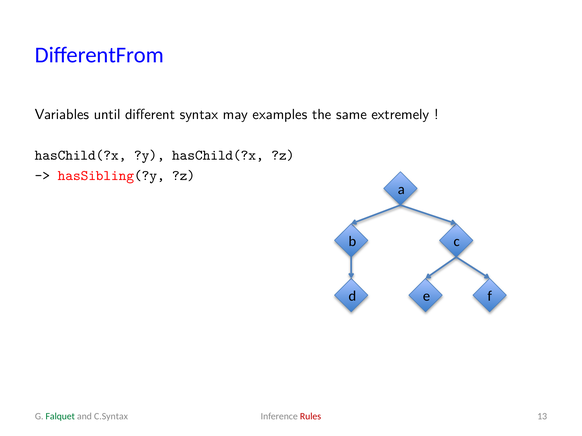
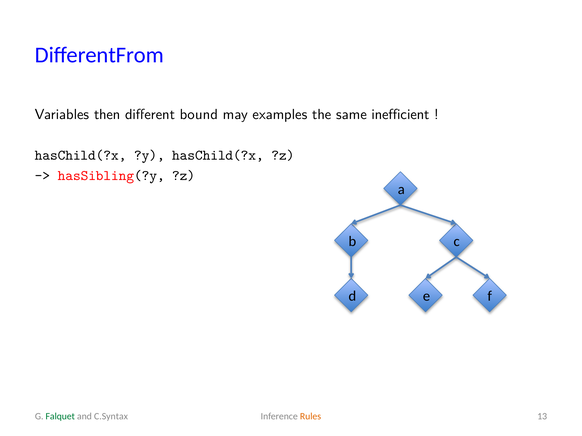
until: until -> then (107, 115)
syntax: syntax -> bound (199, 115)
extremely: extremely -> inefficient (400, 115)
Rules colour: red -> orange (311, 417)
